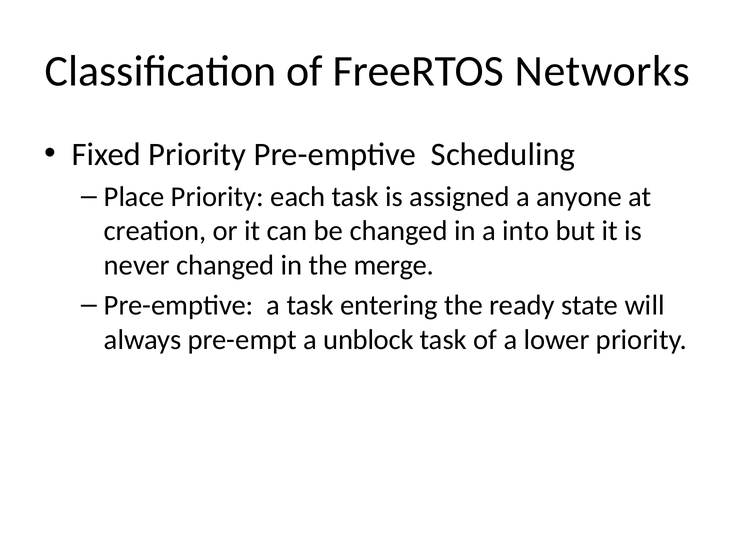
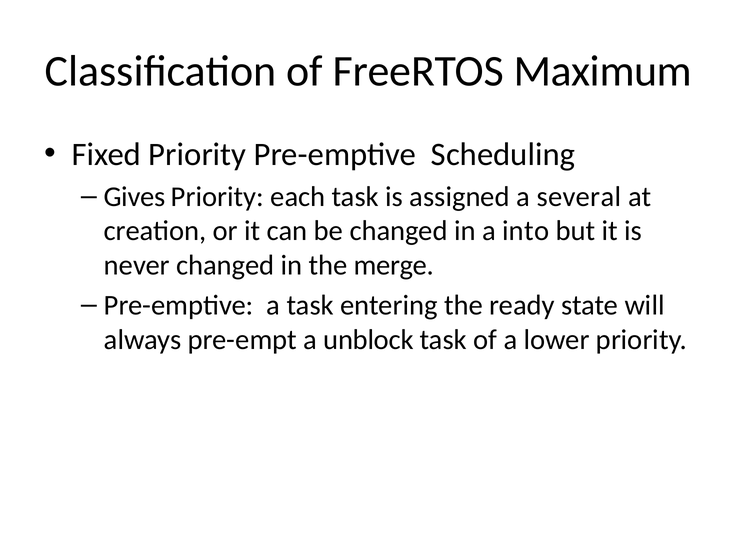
Networks: Networks -> Maximum (603, 71)
Place: Place -> Gives (134, 197)
anyone: anyone -> several (579, 197)
